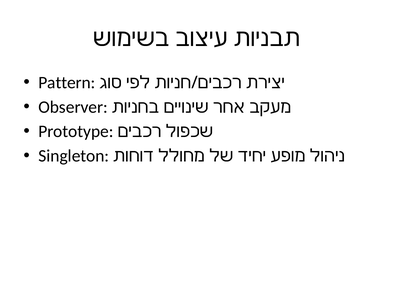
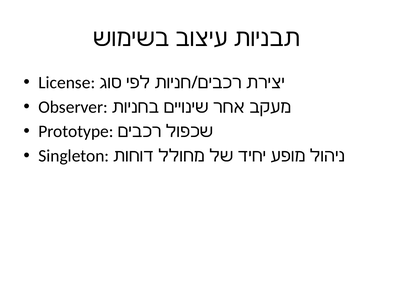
Pattern: Pattern -> License (67, 82)
